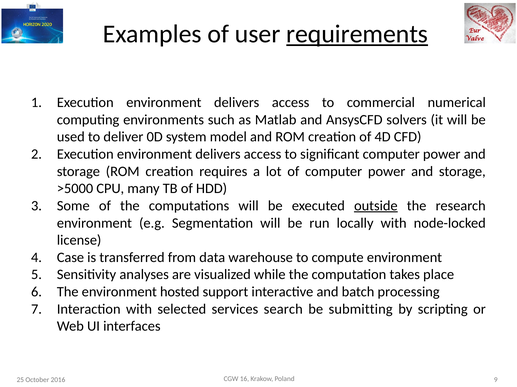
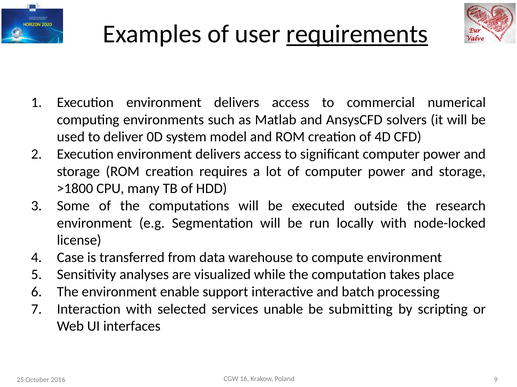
>5000: >5000 -> >1800 (75, 189)
outside underline: present -> none (376, 206)
hosted: hosted -> enable (180, 292)
search: search -> unable (283, 310)
